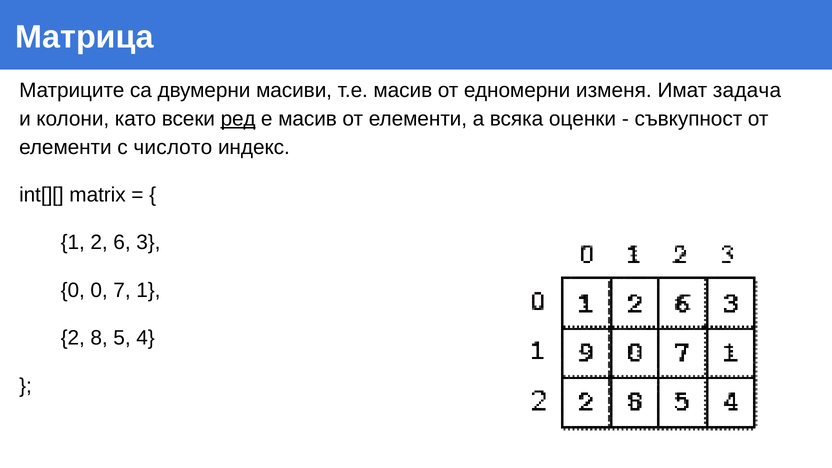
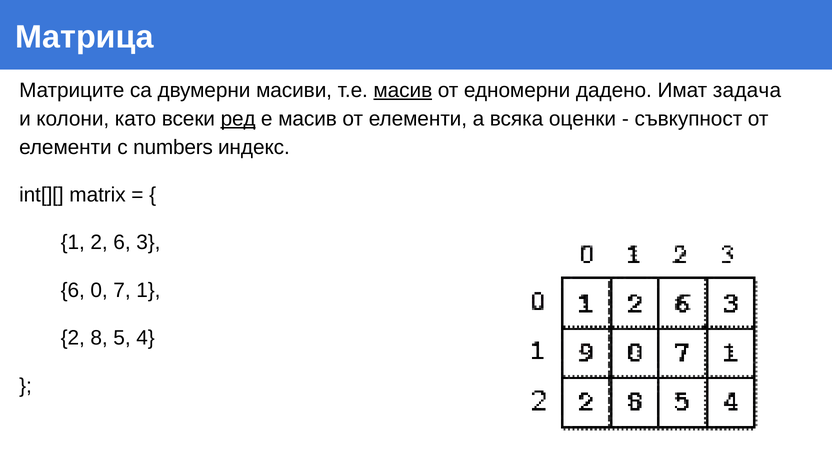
масив underline: none -> present (403, 90)
изменя: изменя -> дадено (614, 90)
числото: числото -> numbers (173, 147)
0: 0 -> 6 (73, 290)
